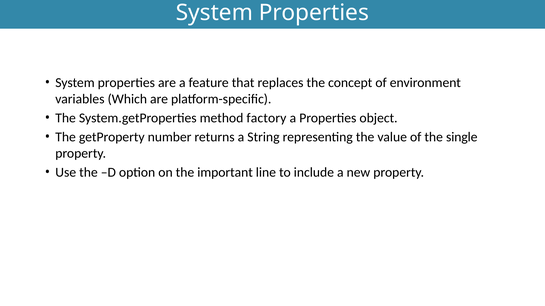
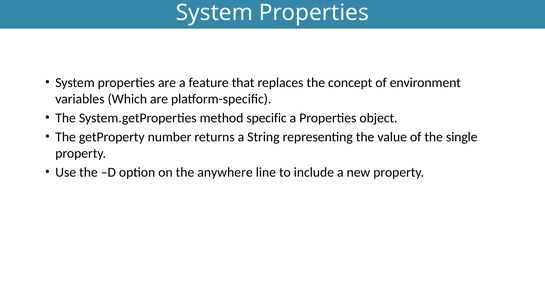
factory: factory -> specific (267, 118)
important: important -> anywhere (225, 173)
